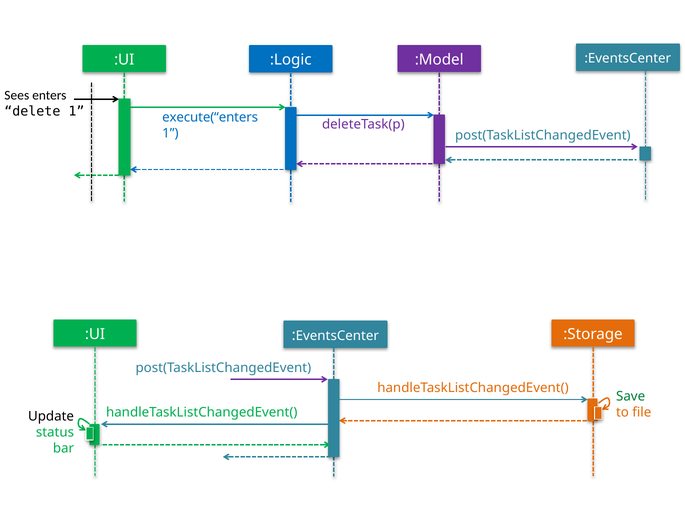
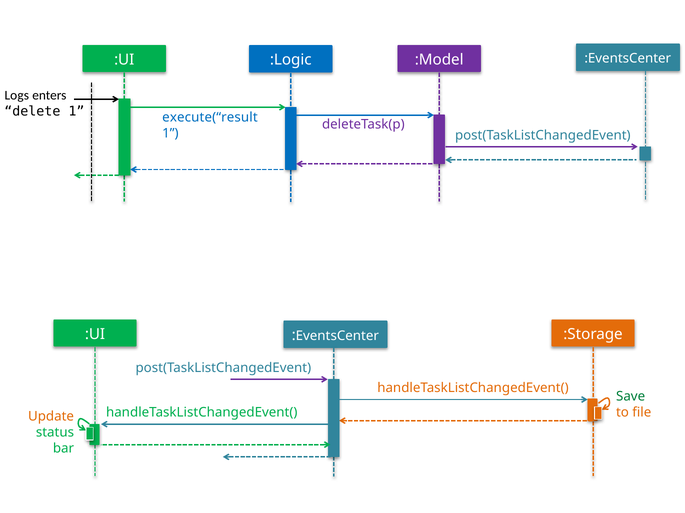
Sees: Sees -> Logs (17, 96)
execute(“enters: execute(“enters -> execute(“result (210, 118)
Update colour: black -> orange (51, 417)
